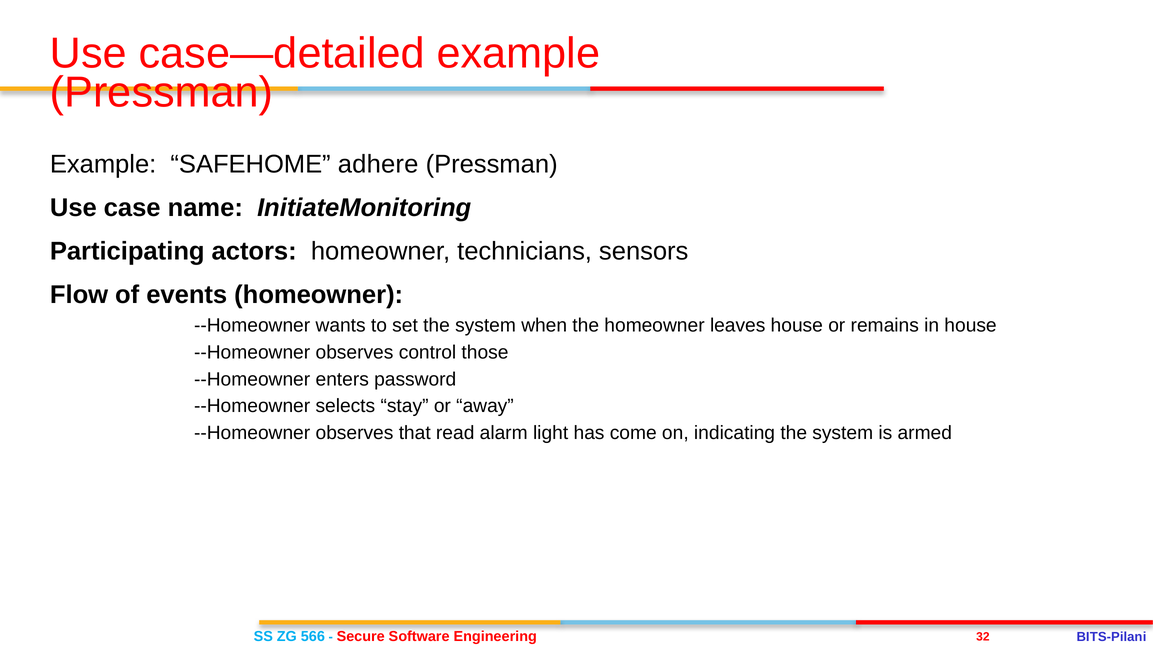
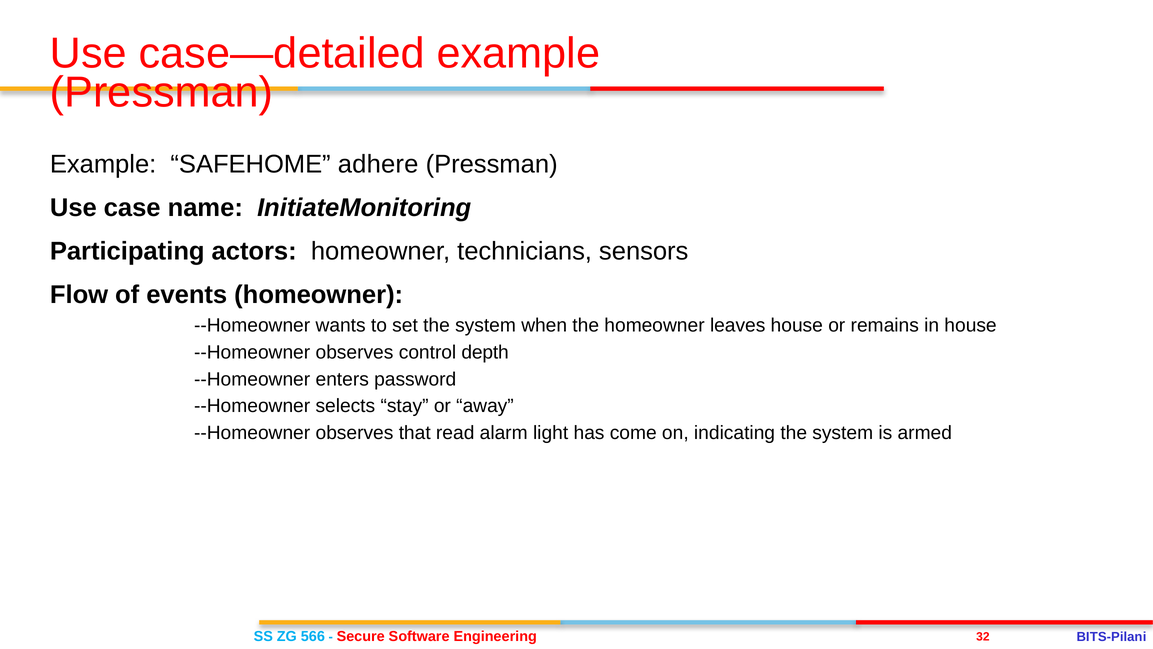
those: those -> depth (485, 352)
